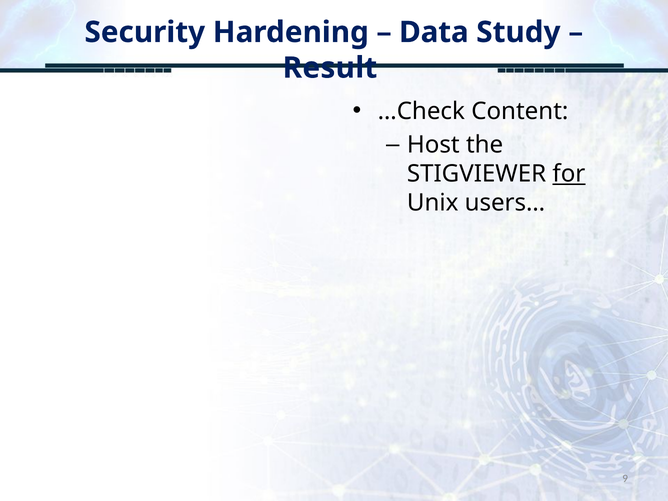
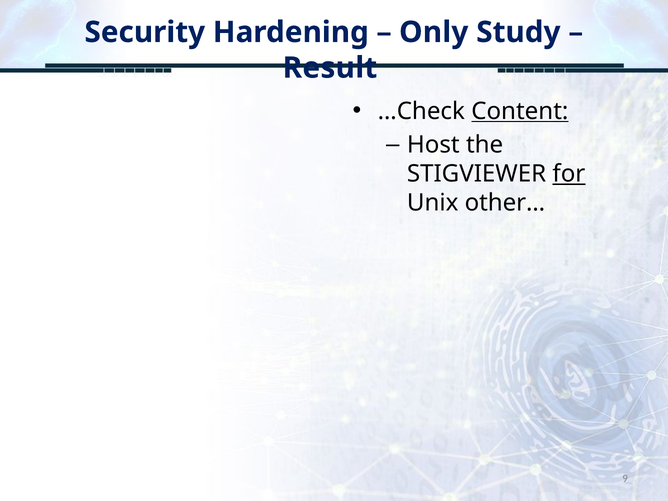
Data: Data -> Only (434, 32)
Content underline: none -> present (520, 111)
users…: users… -> other… (505, 203)
